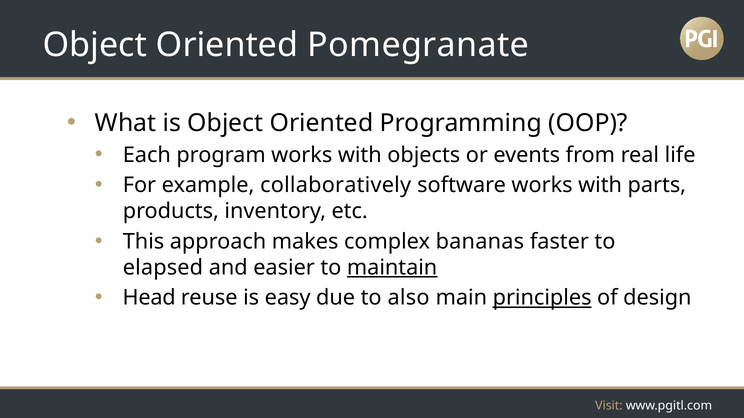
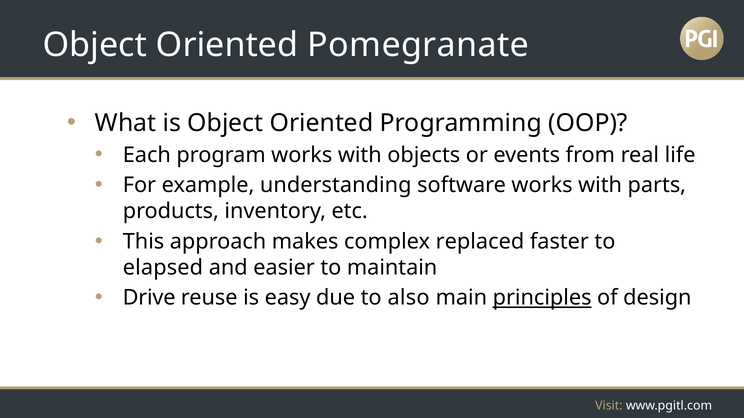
collaboratively: collaboratively -> understanding (336, 186)
bananas: bananas -> replaced (480, 242)
maintain underline: present -> none (392, 268)
Head: Head -> Drive (149, 298)
